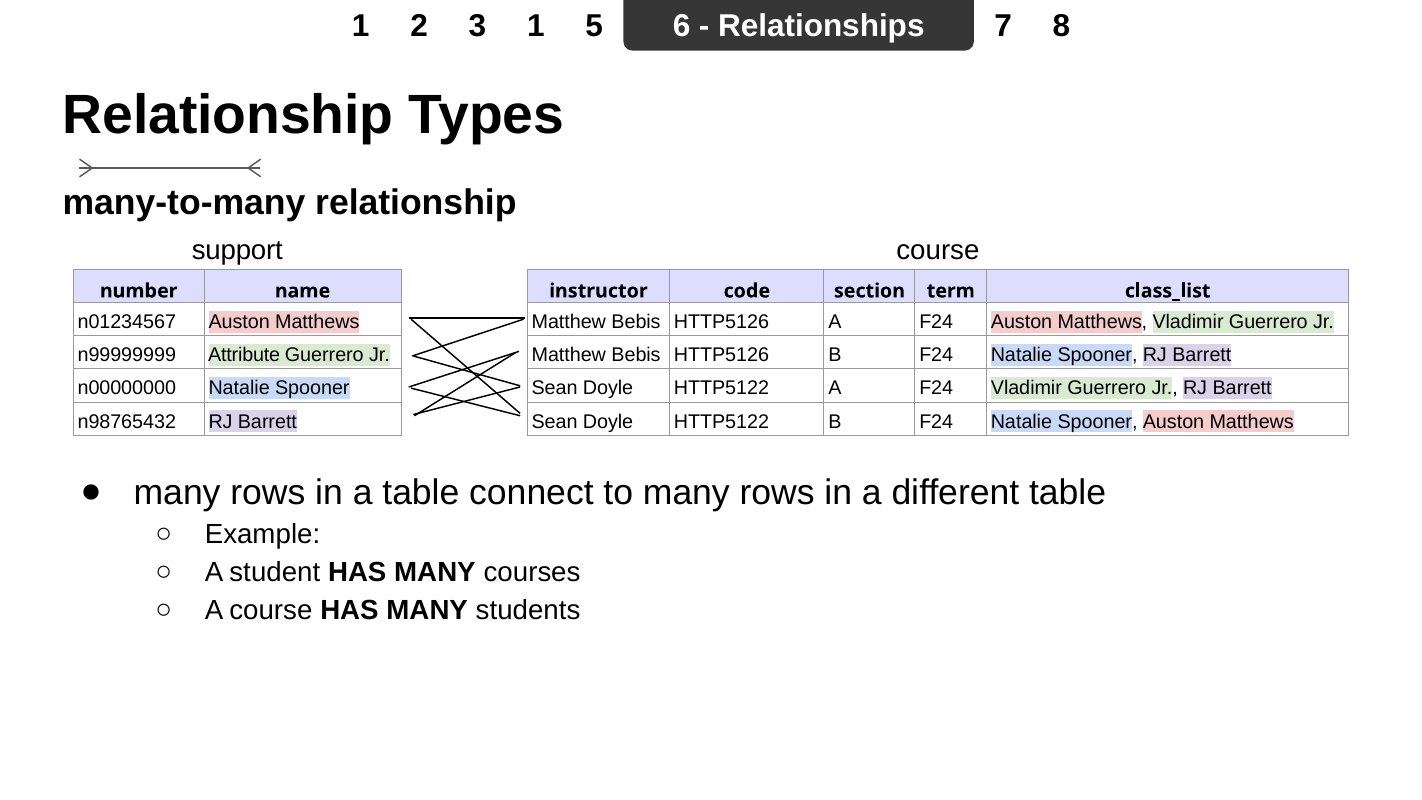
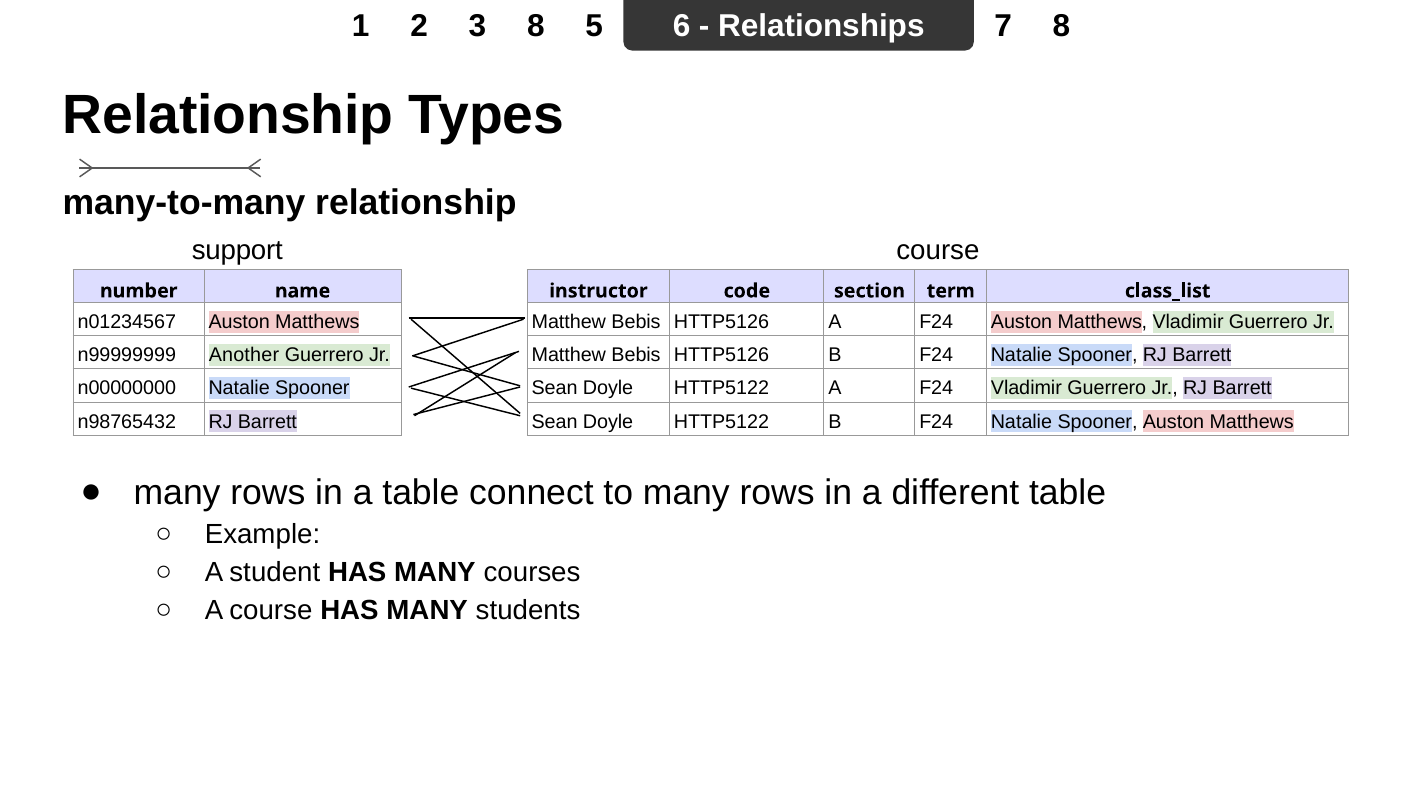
3 1: 1 -> 8 (536, 26)
Attribute: Attribute -> Another (244, 355)
